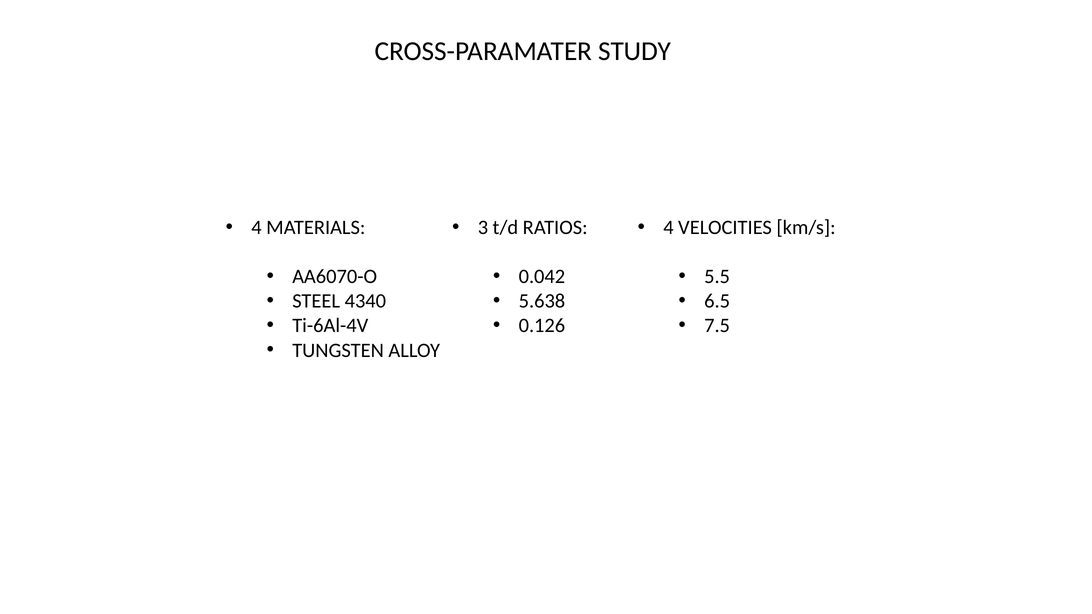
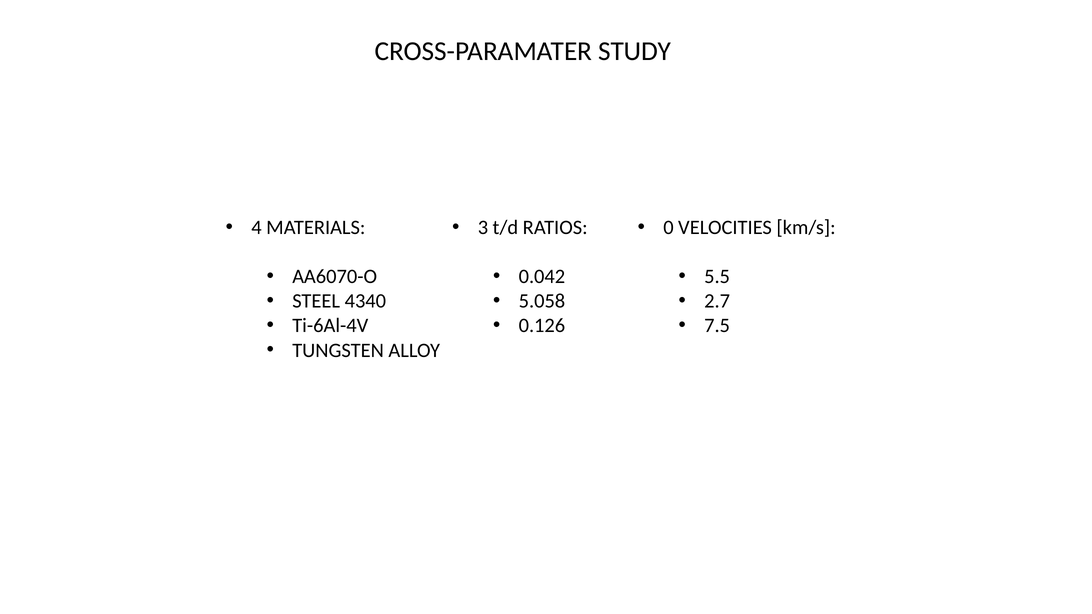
4: 4 -> 0 (668, 228)
5.638: 5.638 -> 5.058 (542, 301)
6.5: 6.5 -> 2.7 (717, 301)
